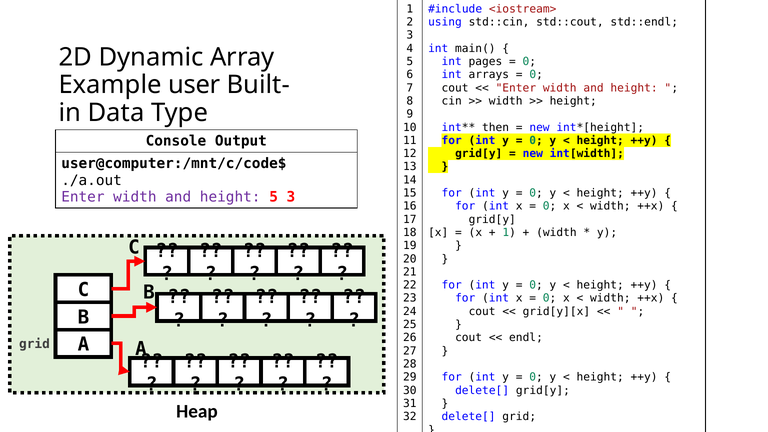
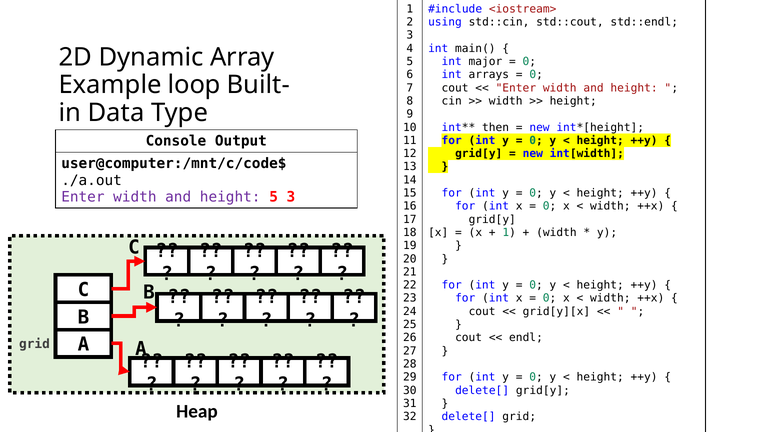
pages: pages -> major (485, 62)
user: user -> loop (194, 85)
